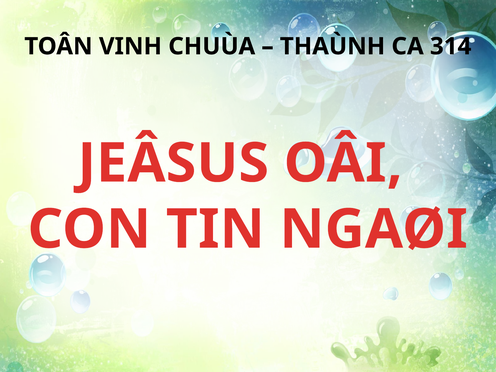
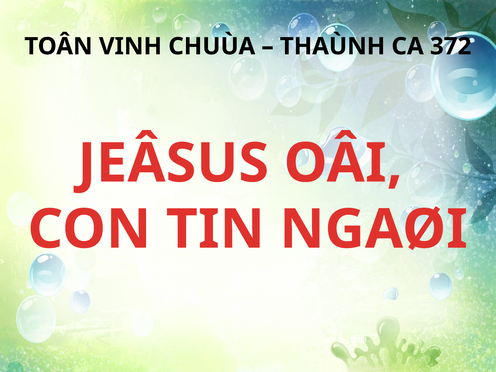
314: 314 -> 372 (451, 46)
